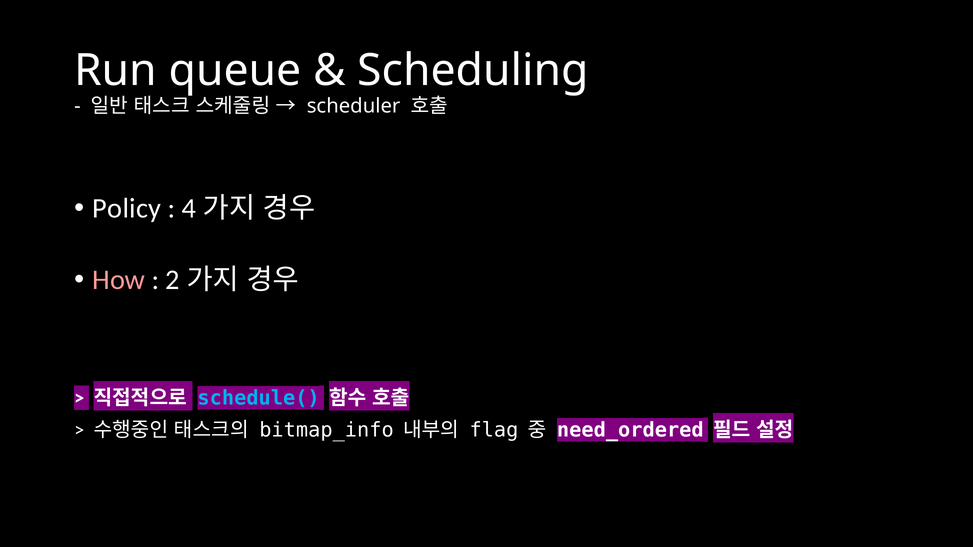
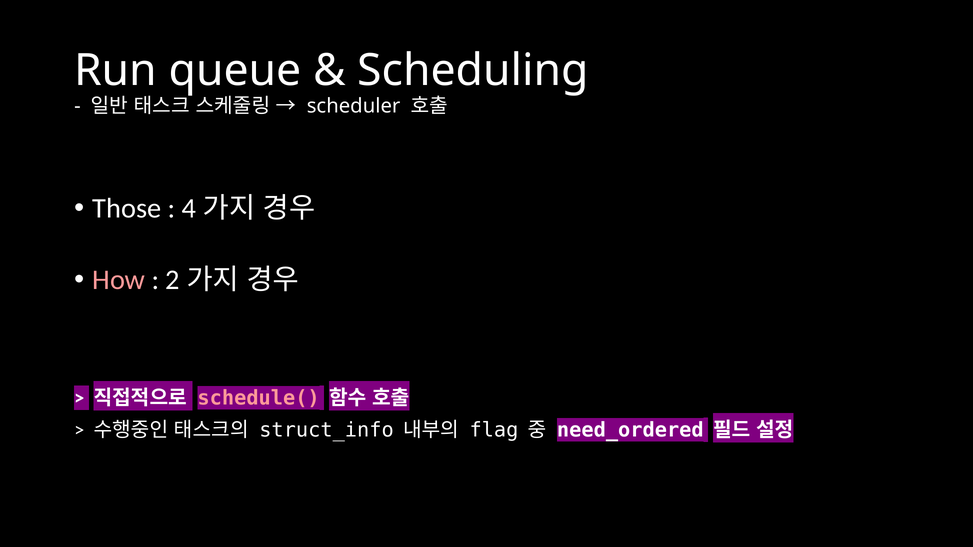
Policy: Policy -> Those (127, 209)
schedule( colour: light blue -> pink (259, 398)
bitmap_info: bitmap_info -> struct_info (327, 430)
